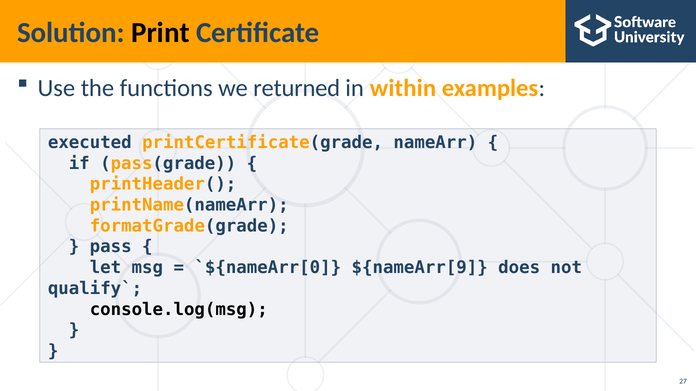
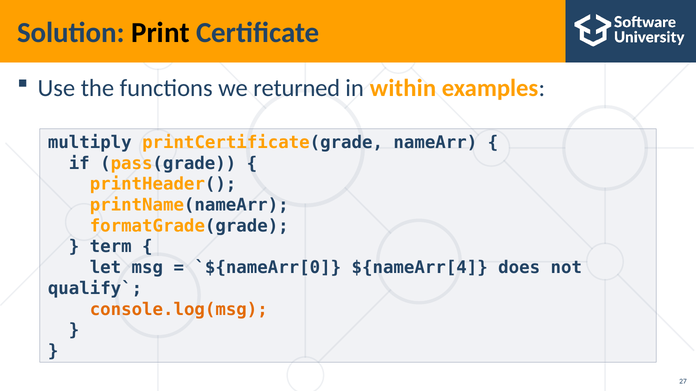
executed: executed -> multiply (90, 143)
pass: pass -> term (111, 247)
${nameArr[9: ${nameArr[9 -> ${nameArr[4 (420, 268)
console.log(msg colour: black -> orange (179, 310)
